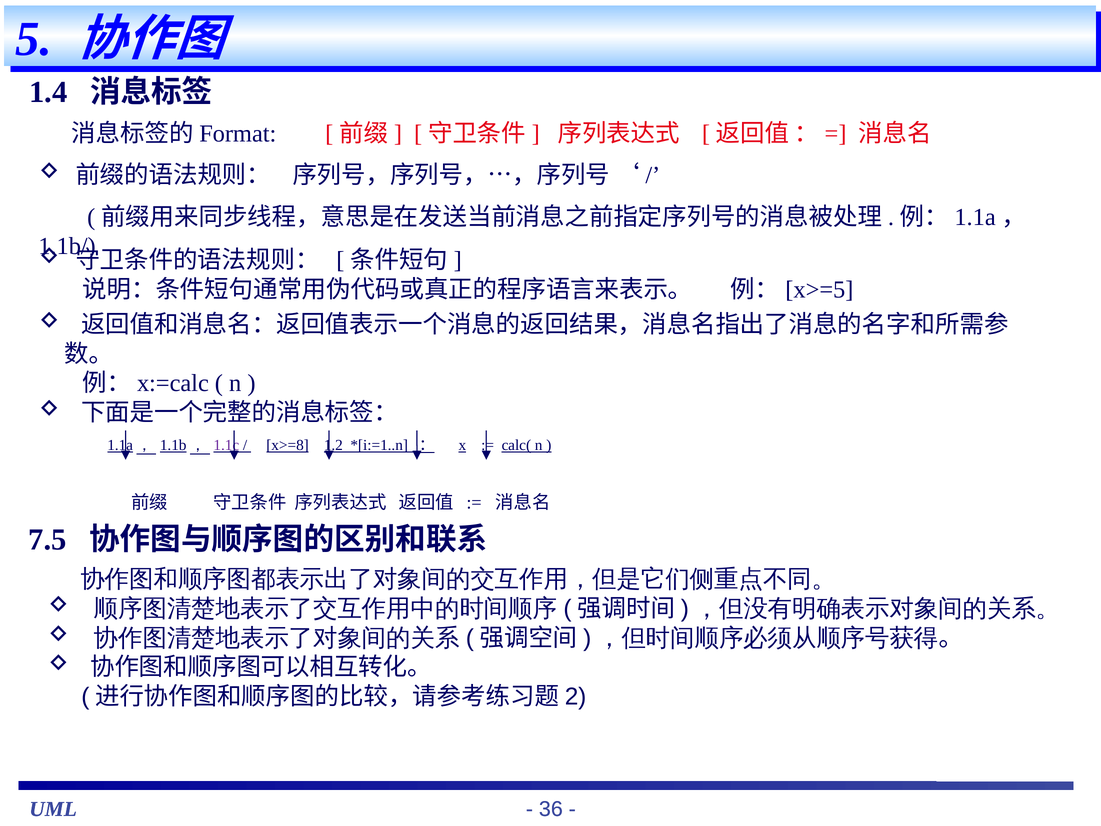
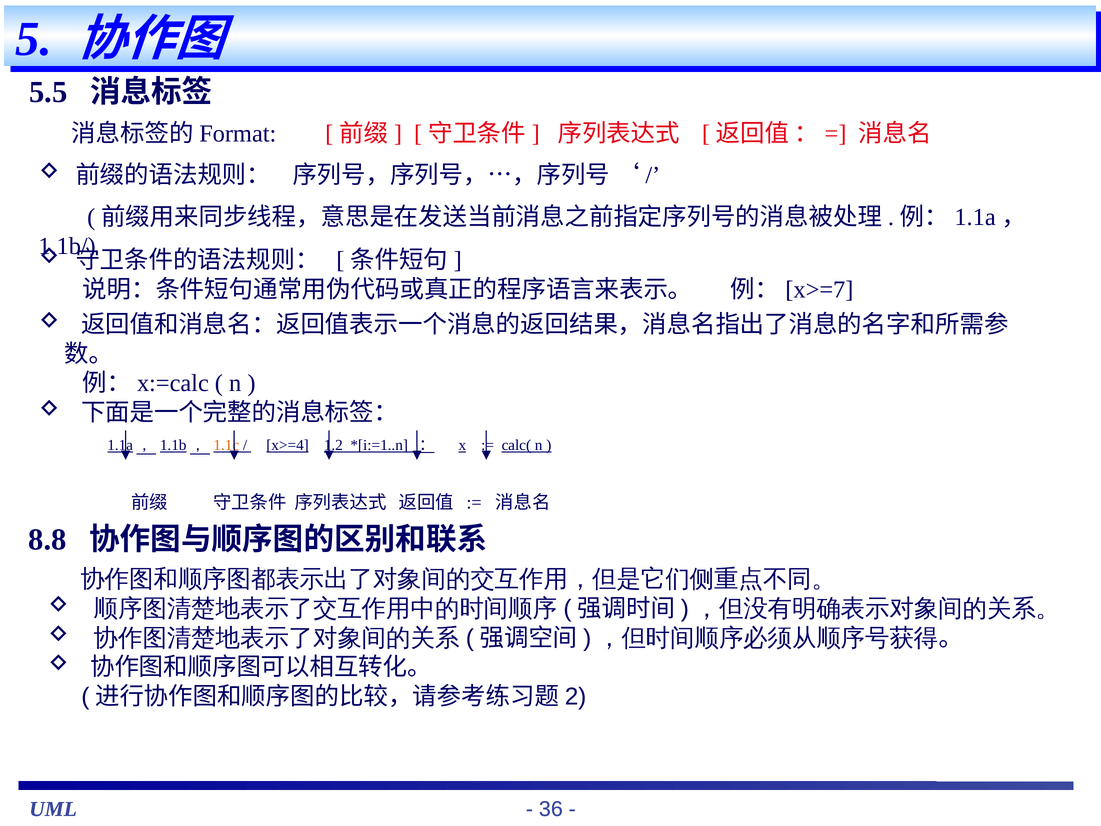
1.4: 1.4 -> 5.5 (48, 92)
x>=5: x>=5 -> x>=7 (819, 290)
1.1c colour: purple -> orange (226, 445)
x>=8: x>=8 -> x>=4 (288, 445)
7.5: 7.5 -> 8.8 (47, 540)
